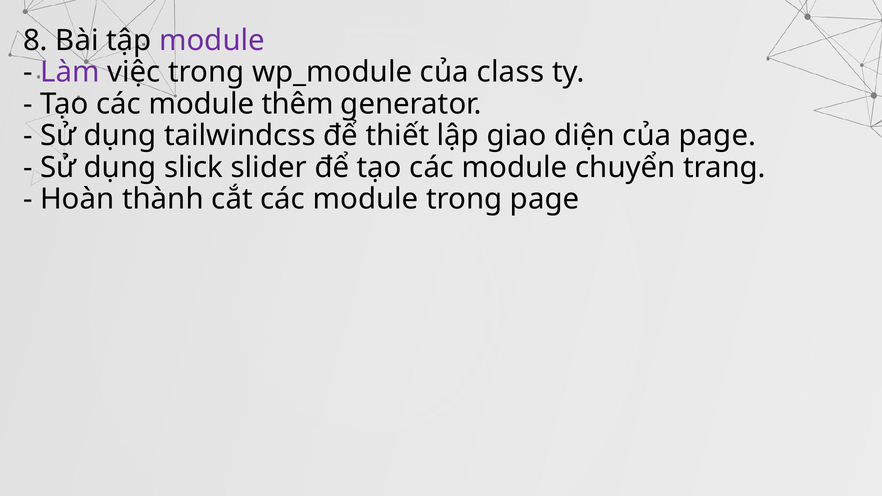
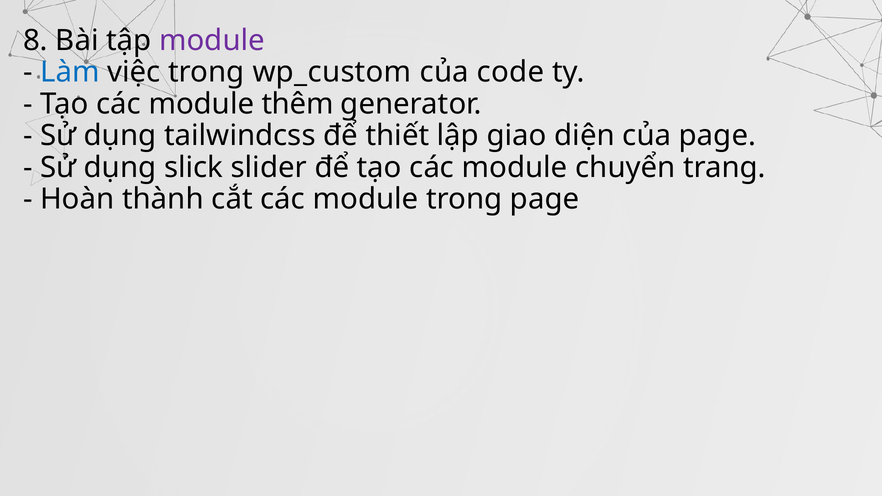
Làm colour: purple -> blue (70, 72)
wp_module: wp_module -> wp_custom (332, 72)
class: class -> code (510, 72)
